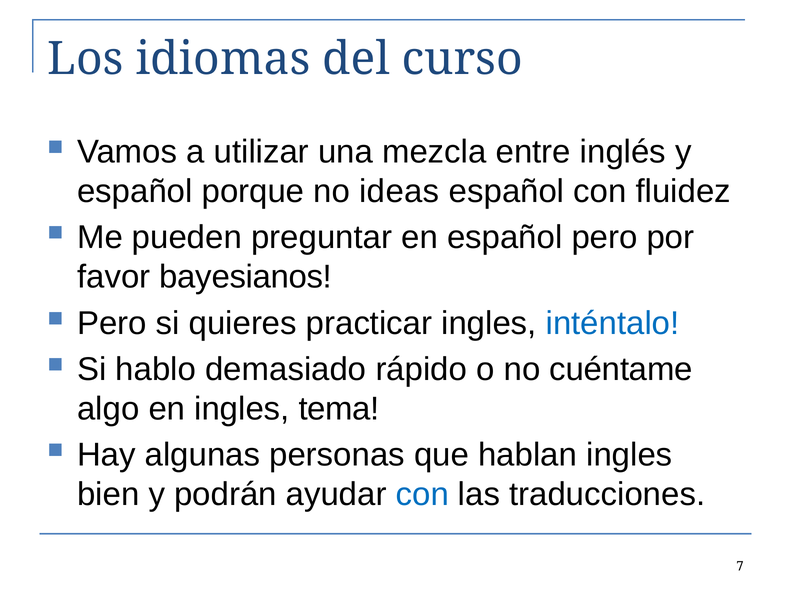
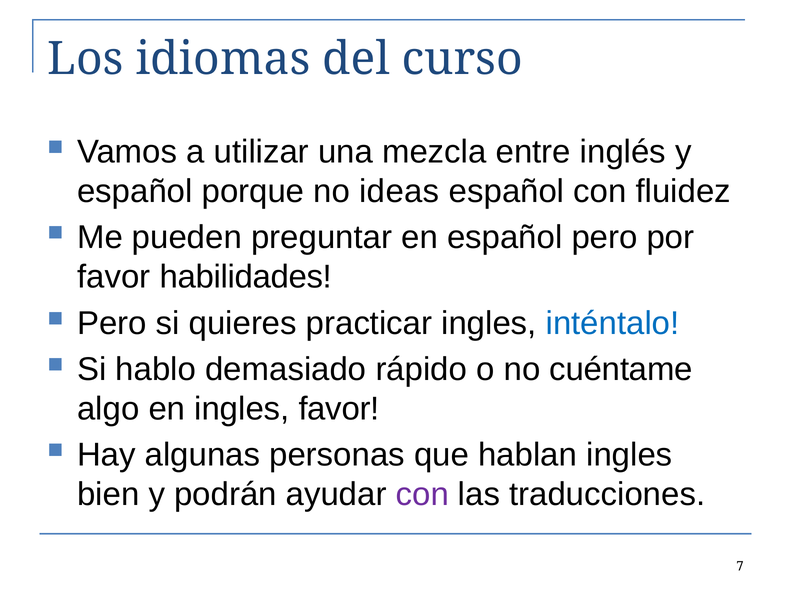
bayesianos: bayesianos -> habilidades (246, 277)
ingles tema: tema -> favor (339, 409)
con colour: blue -> purple (422, 495)
